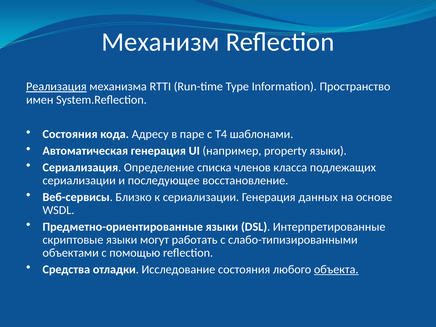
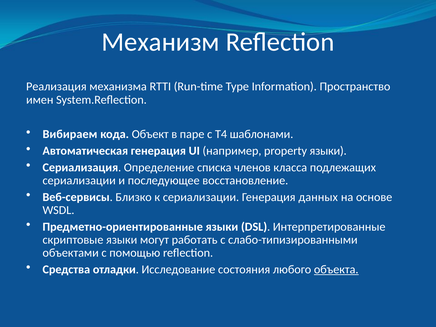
Реализация underline: present -> none (56, 87)
Состояния: Состояния -> Вибираем (70, 134)
Адресу: Адресу -> Объект (150, 134)
